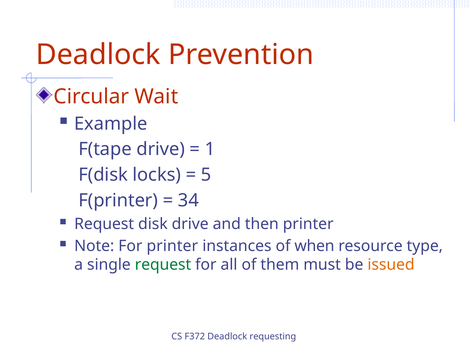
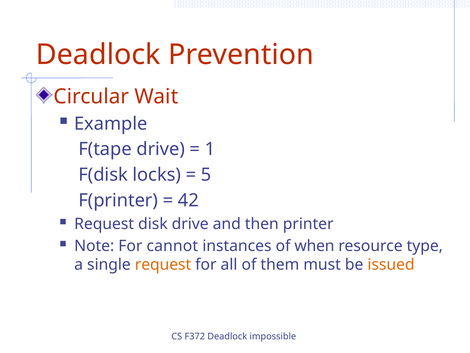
34: 34 -> 42 (188, 200)
For printer: printer -> cannot (172, 246)
request colour: green -> orange (163, 264)
requesting: requesting -> impossible (273, 336)
